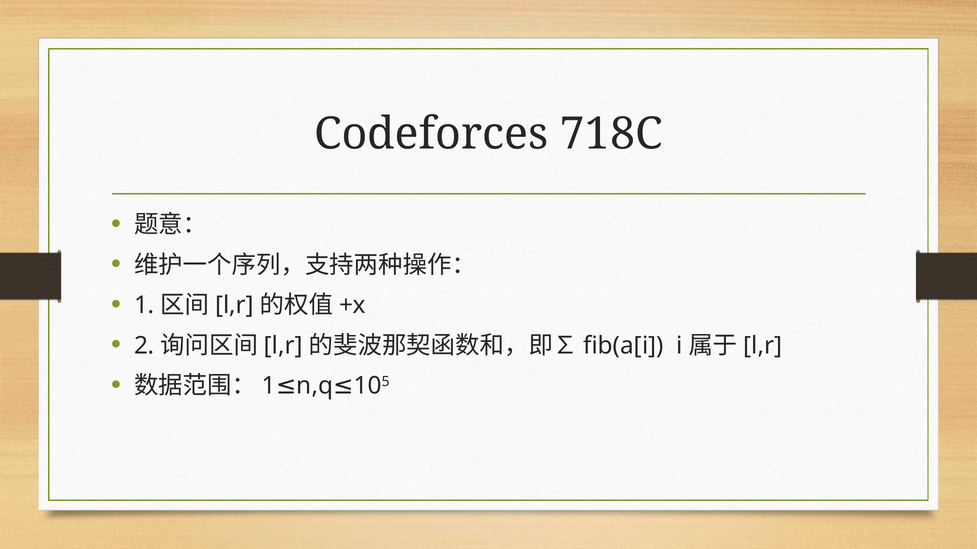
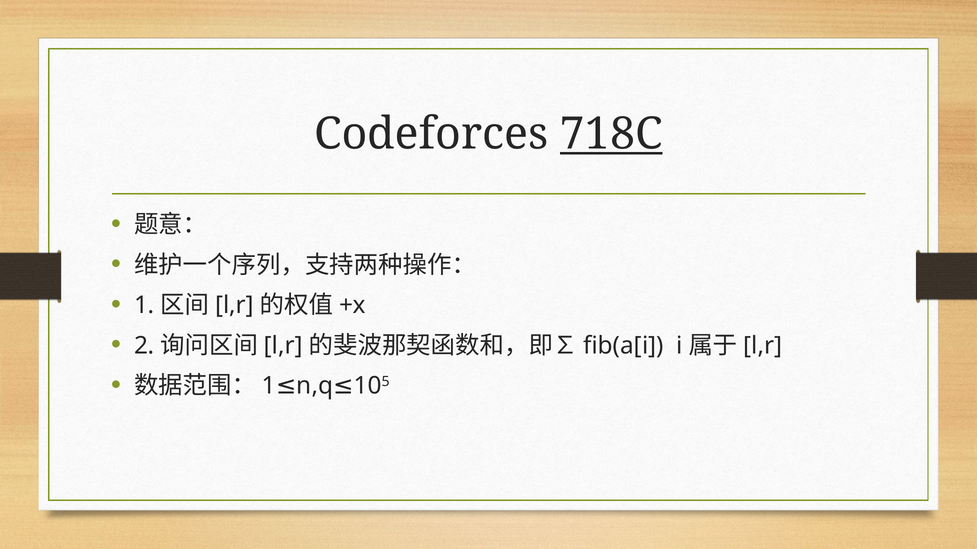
718C underline: none -> present (611, 134)
